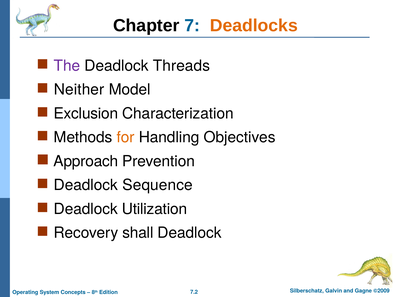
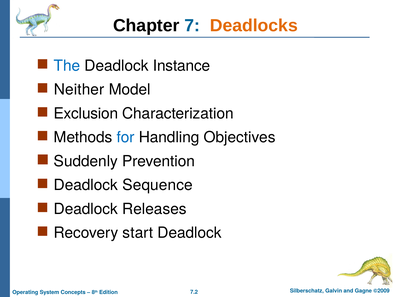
The colour: purple -> blue (67, 66)
Threads: Threads -> Instance (182, 66)
for colour: orange -> blue (126, 137)
Approach: Approach -> Suddenly (86, 161)
Utilization: Utilization -> Releases (154, 209)
shall: shall -> start (138, 233)
